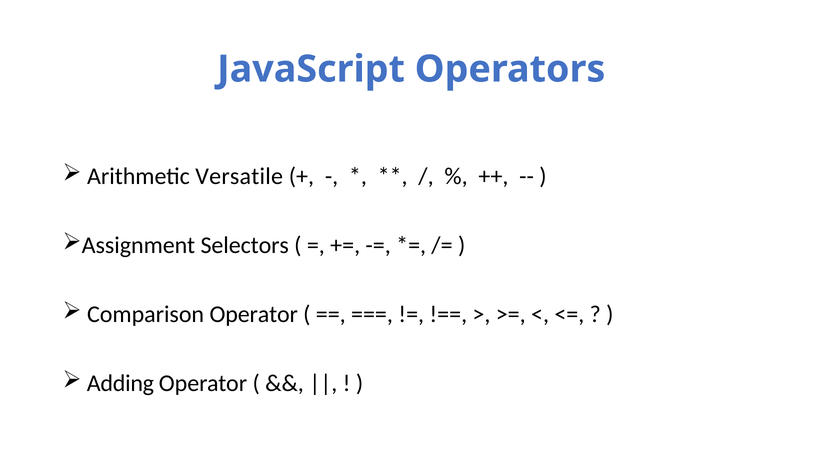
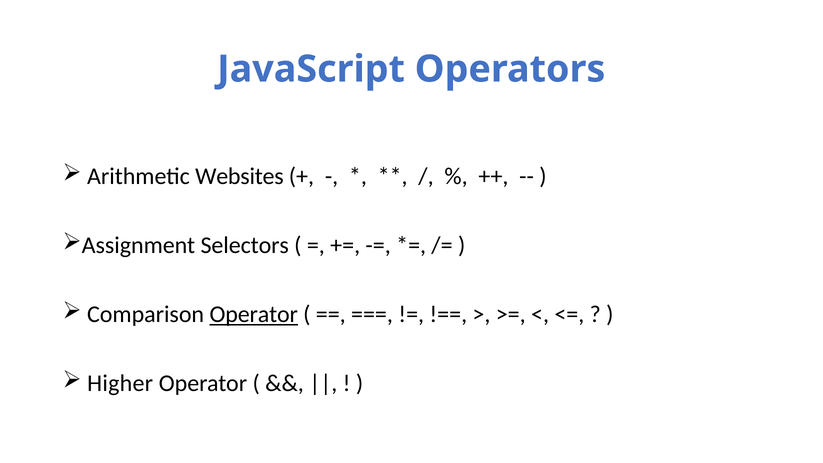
Versatile: Versatile -> Websites (239, 176)
Operator underline: none -> present (254, 314)
Adding: Adding -> Higher (120, 383)
